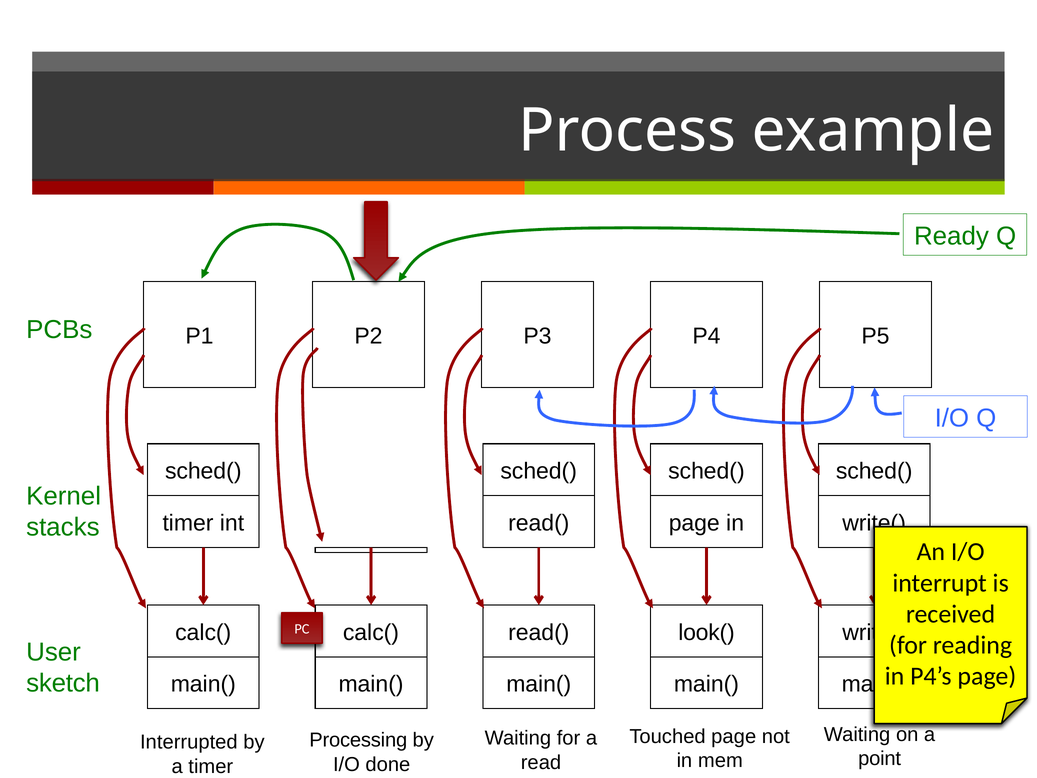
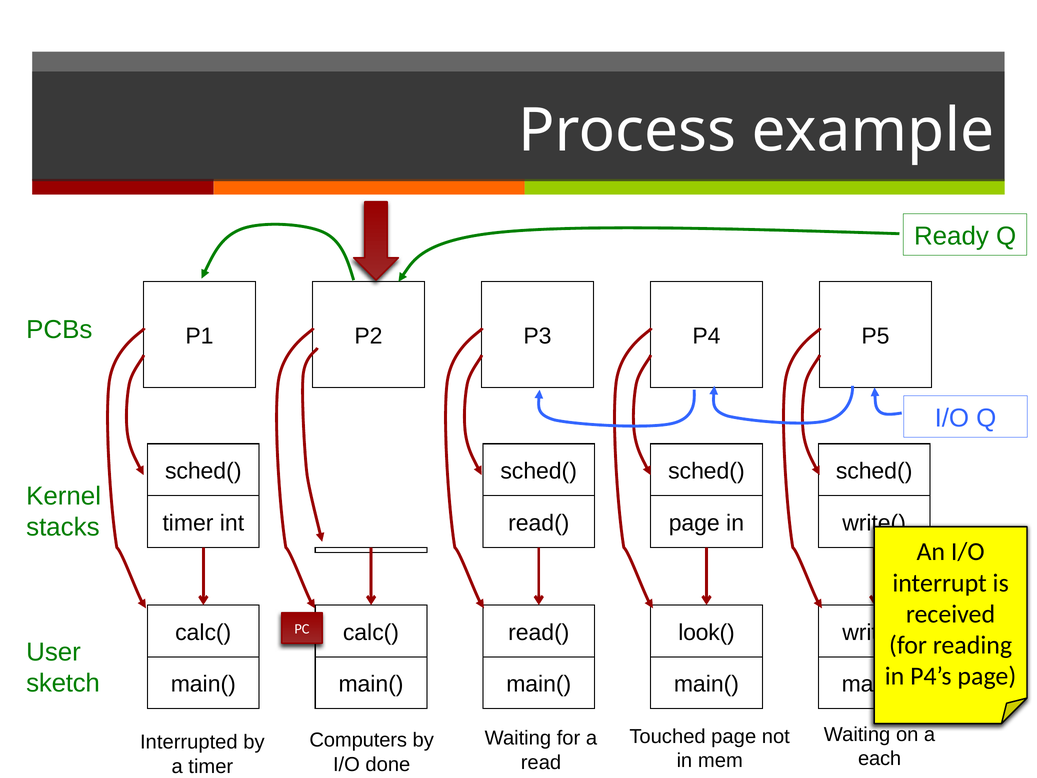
Processing: Processing -> Computers (358, 740)
point: point -> each (880, 758)
